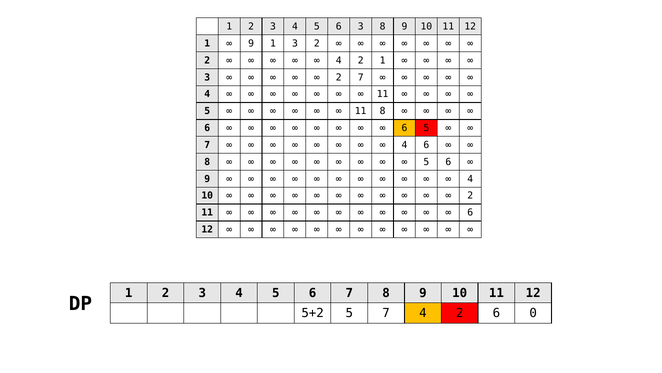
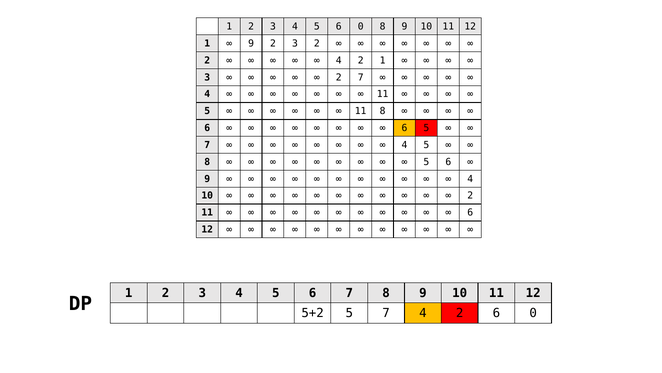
5 6 3: 3 -> 0 (361, 27)
9 1: 1 -> 2 (273, 43)
6: 6 -> 5 (426, 145)
